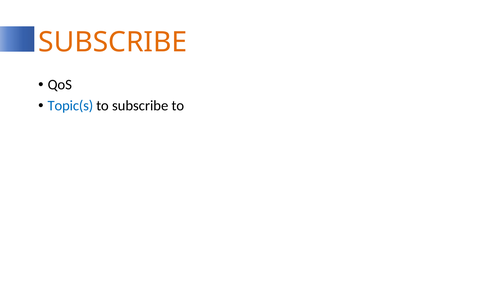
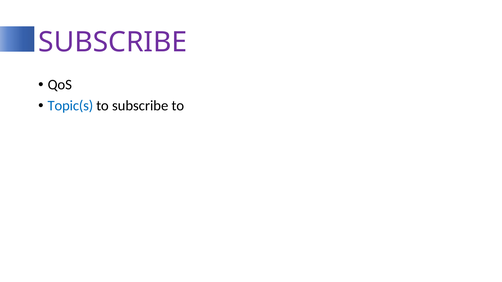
SUBSCRIBE colour: orange -> purple (113, 42)
